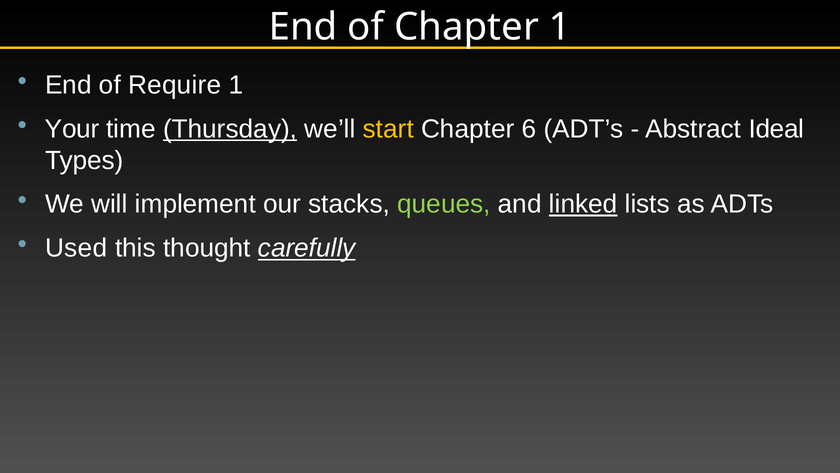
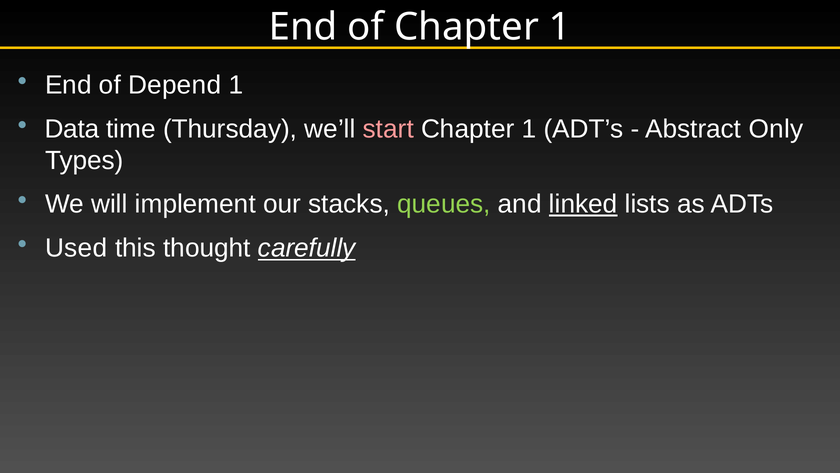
Require: Require -> Depend (175, 85)
Your: Your -> Data (72, 129)
Thursday underline: present -> none (230, 129)
start colour: yellow -> pink (388, 129)
6: 6 -> 1 (529, 129)
Ideal: Ideal -> Only (776, 129)
